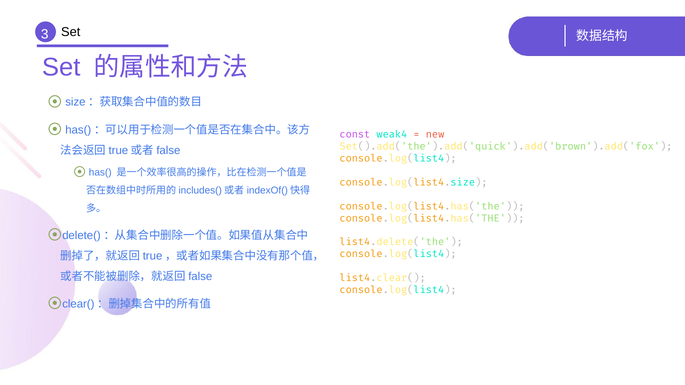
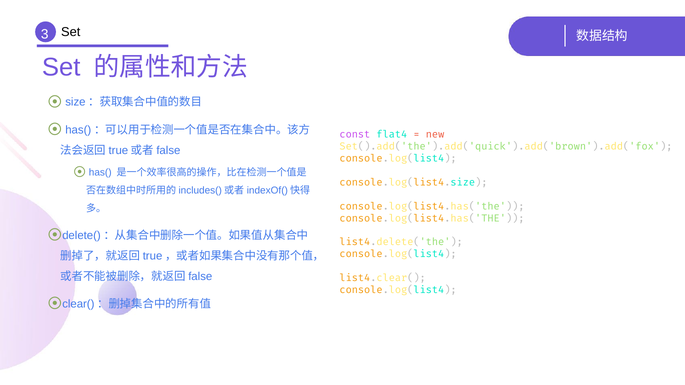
weak4: weak4 -> flat4 (392, 134)
